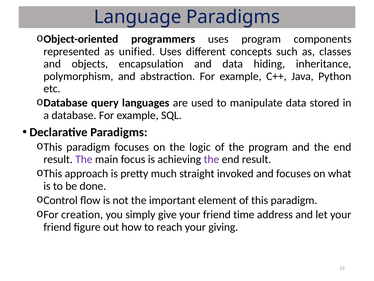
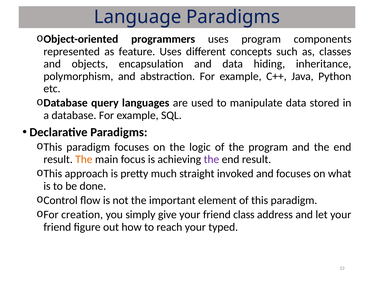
unified: unified -> feature (137, 51)
The colour: purple -> orange (84, 159)
time: time -> class (244, 214)
giving: giving -> typed (223, 227)
